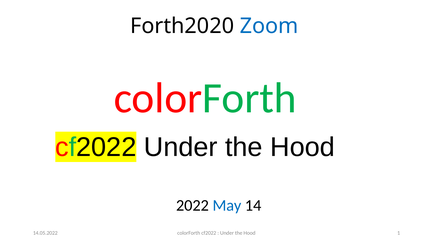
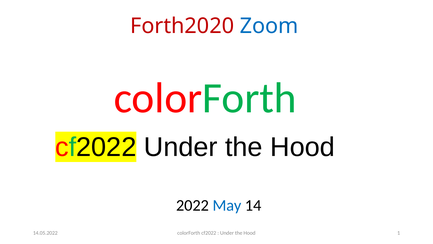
Forth2020 colour: black -> red (182, 26)
